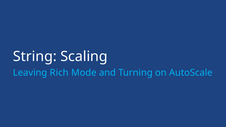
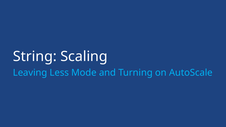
Rich: Rich -> Less (59, 73)
